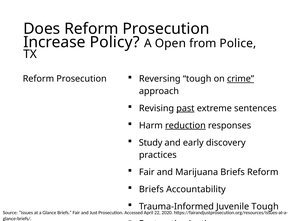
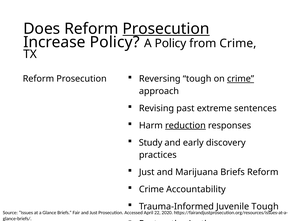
Prosecution underline: none -> present (166, 29)
A Open: Open -> Policy (171, 43)
from Police: Police -> Crime (238, 43)
past underline: present -> none (185, 108)
Fair: Fair -> Just (147, 172)
Briefs: Briefs -> Crime (151, 190)
